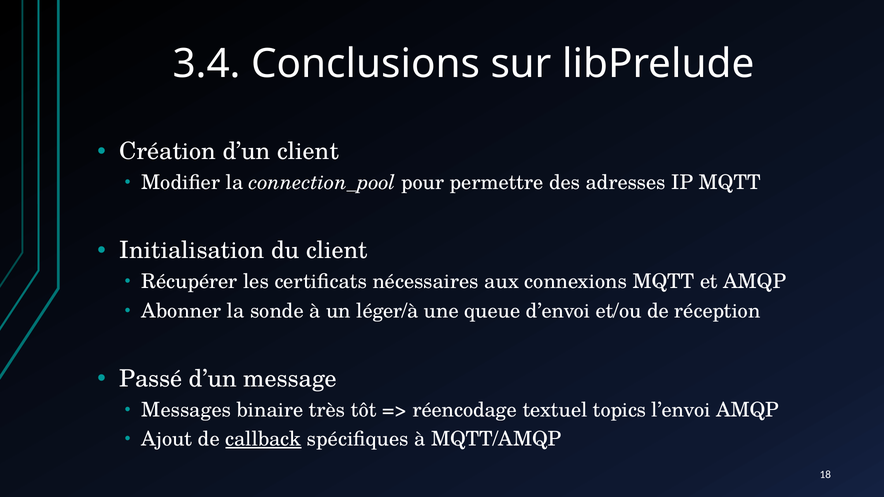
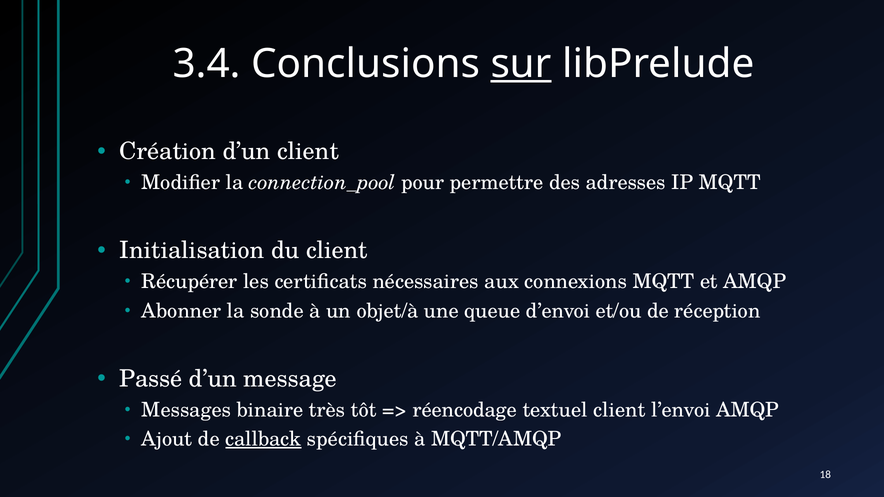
sur underline: none -> present (521, 64)
léger/à: léger/à -> objet/à (387, 311)
textuel topics: topics -> client (620, 410)
